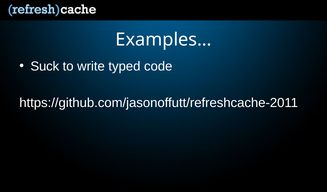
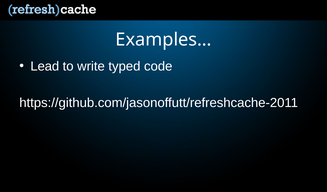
Suck: Suck -> Lead (45, 66)
